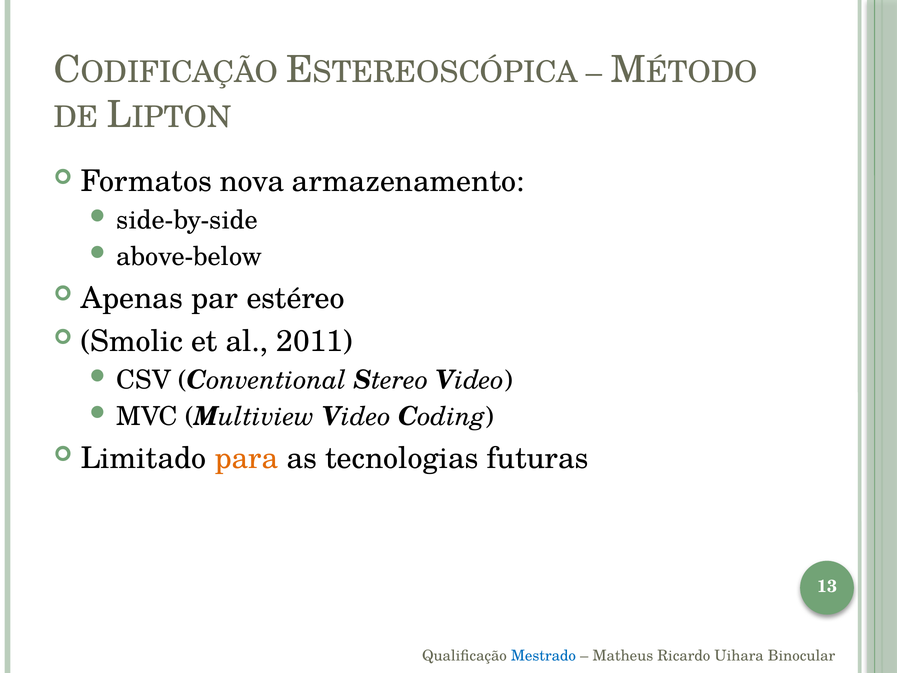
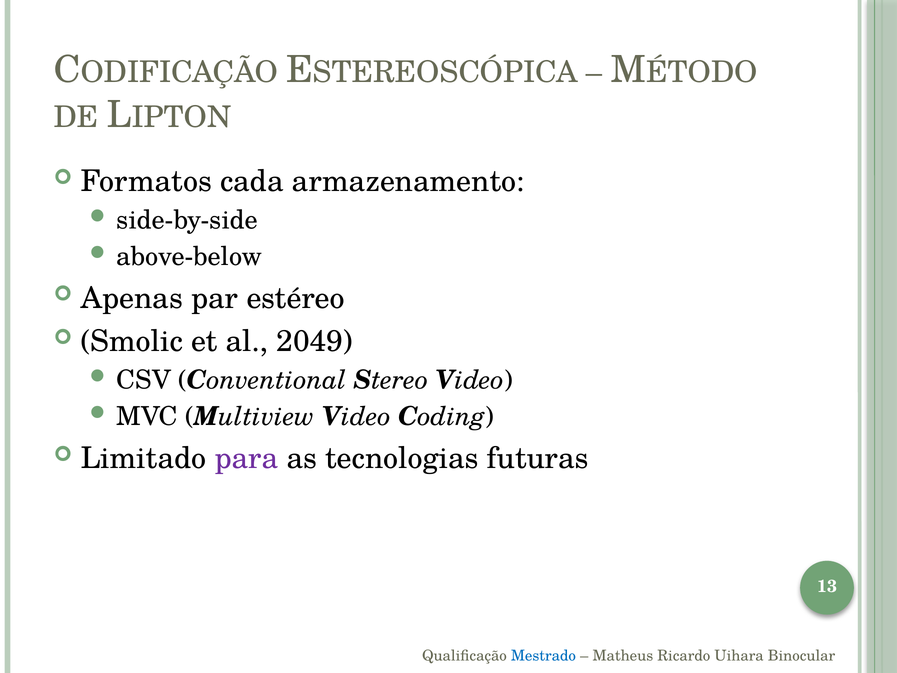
nova: nova -> cada (252, 181)
2011: 2011 -> 2049 (315, 341)
para colour: orange -> purple (246, 458)
